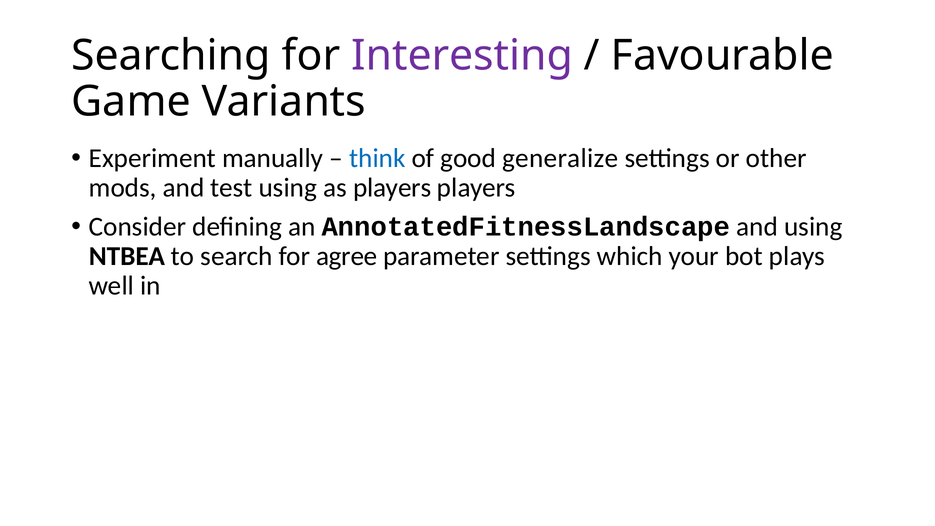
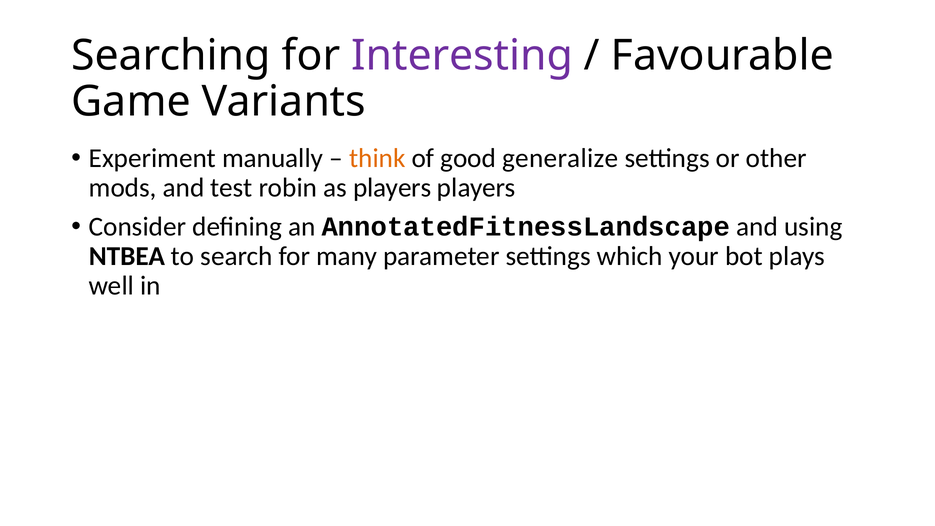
think colour: blue -> orange (377, 158)
test using: using -> robin (288, 188)
agree: agree -> many (347, 256)
